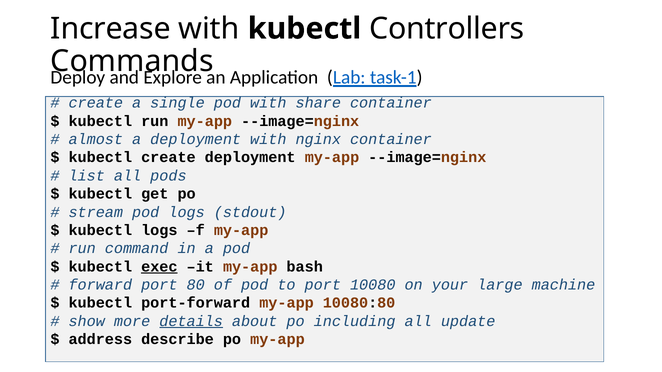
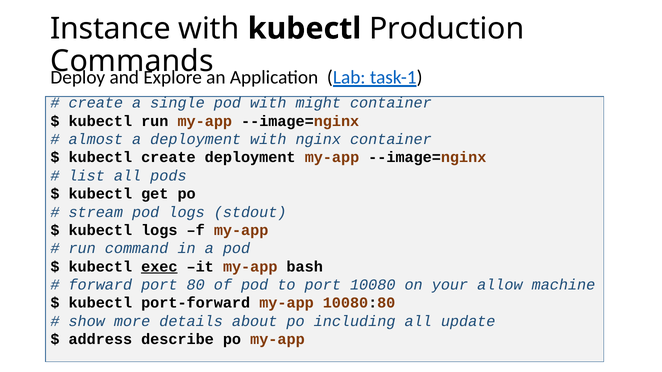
Increase: Increase -> Instance (111, 29)
Controllers: Controllers -> Production (447, 29)
share: share -> might (318, 103)
large: large -> allow (500, 285)
details underline: present -> none (191, 321)
